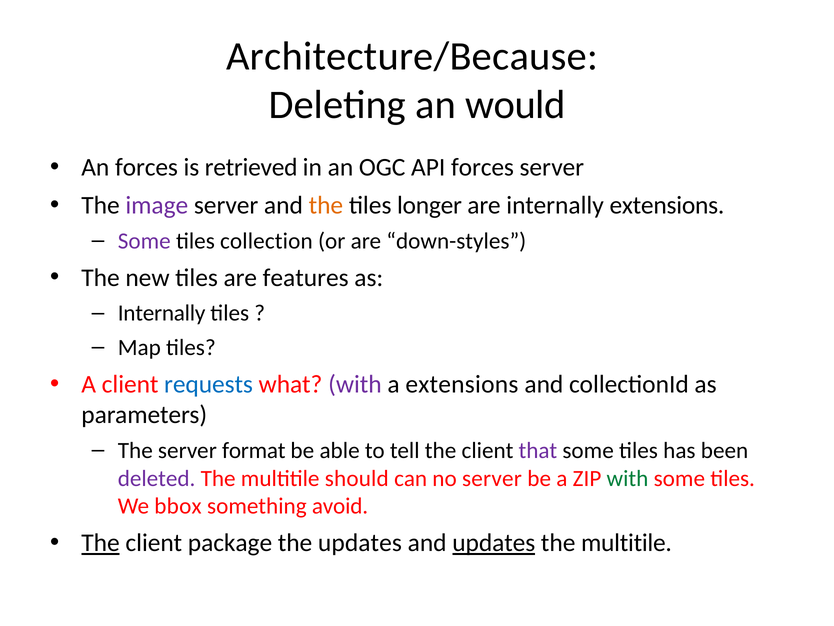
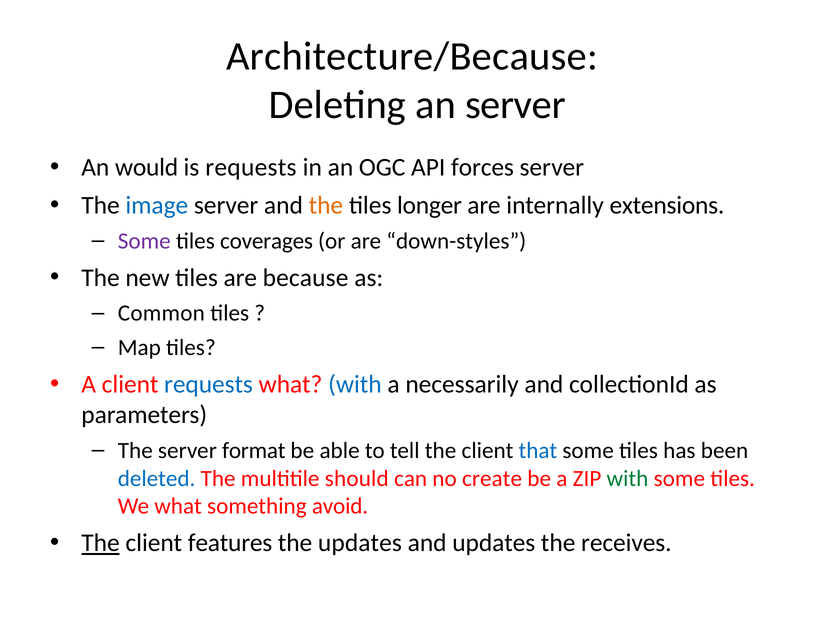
an would: would -> server (515, 105)
An forces: forces -> would (147, 167)
is retrieved: retrieved -> requests (251, 167)
image colour: purple -> blue (157, 205)
collection: collection -> coverages (267, 241)
features: features -> because (306, 277)
Internally: Internally -> Common (161, 313)
with colour: purple -> blue (355, 384)
a extensions: extensions -> necessarily (462, 384)
that colour: purple -> blue (538, 450)
deleted colour: purple -> blue (157, 478)
no server: server -> create (492, 478)
We bbox: bbox -> what (178, 506)
package: package -> features (230, 543)
updates underline: present -> none (494, 543)
multitile: multitile -> receives (626, 543)
